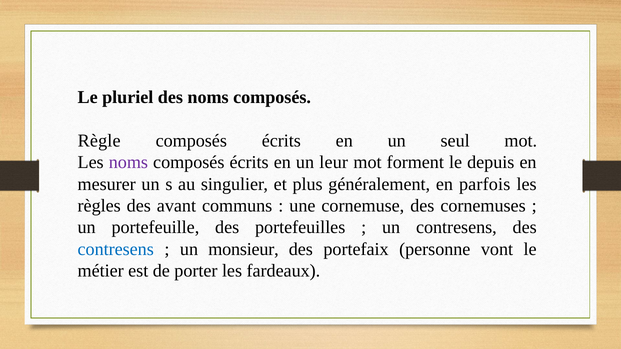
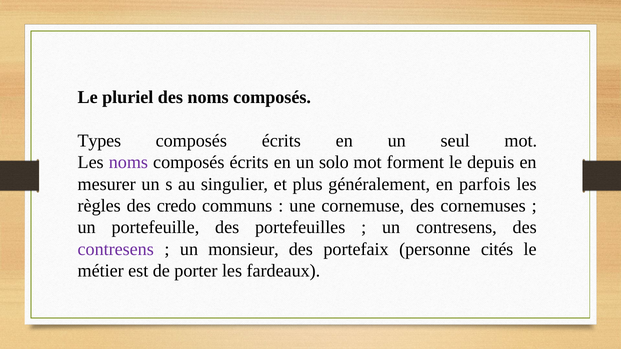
Règle: Règle -> Types (99, 141)
leur: leur -> solo (334, 162)
avant: avant -> credo (177, 206)
contresens colour: blue -> purple (116, 249)
vont: vont -> cités (497, 249)
